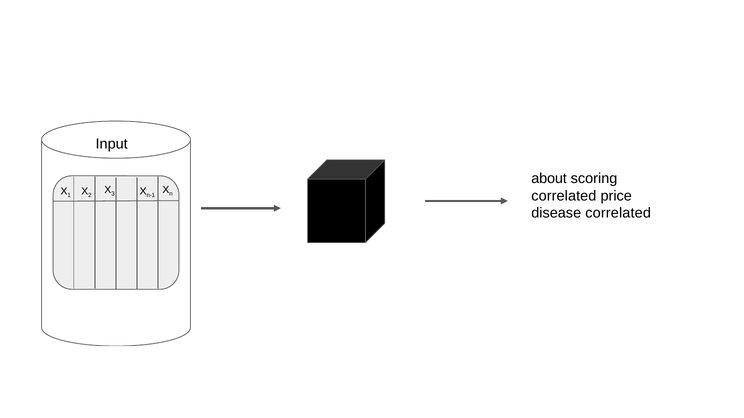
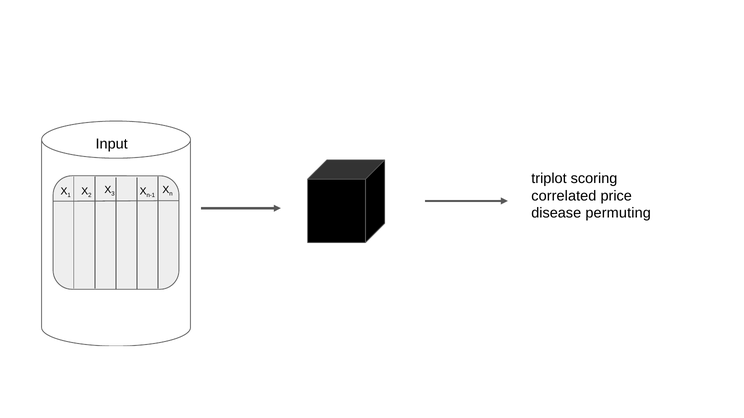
about: about -> triplot (549, 179)
disease correlated: correlated -> permuting (618, 213)
